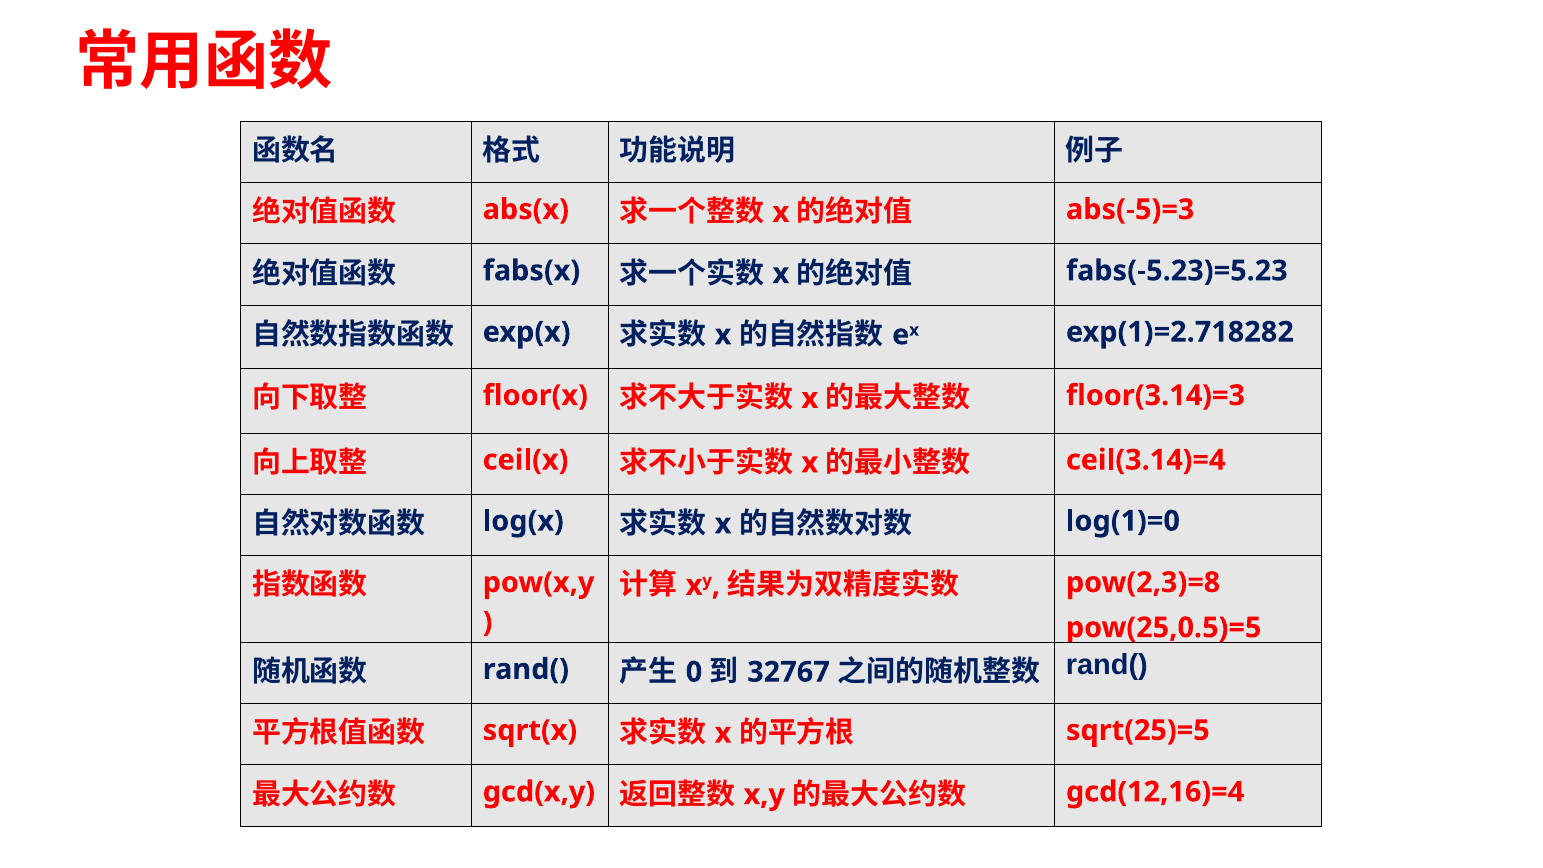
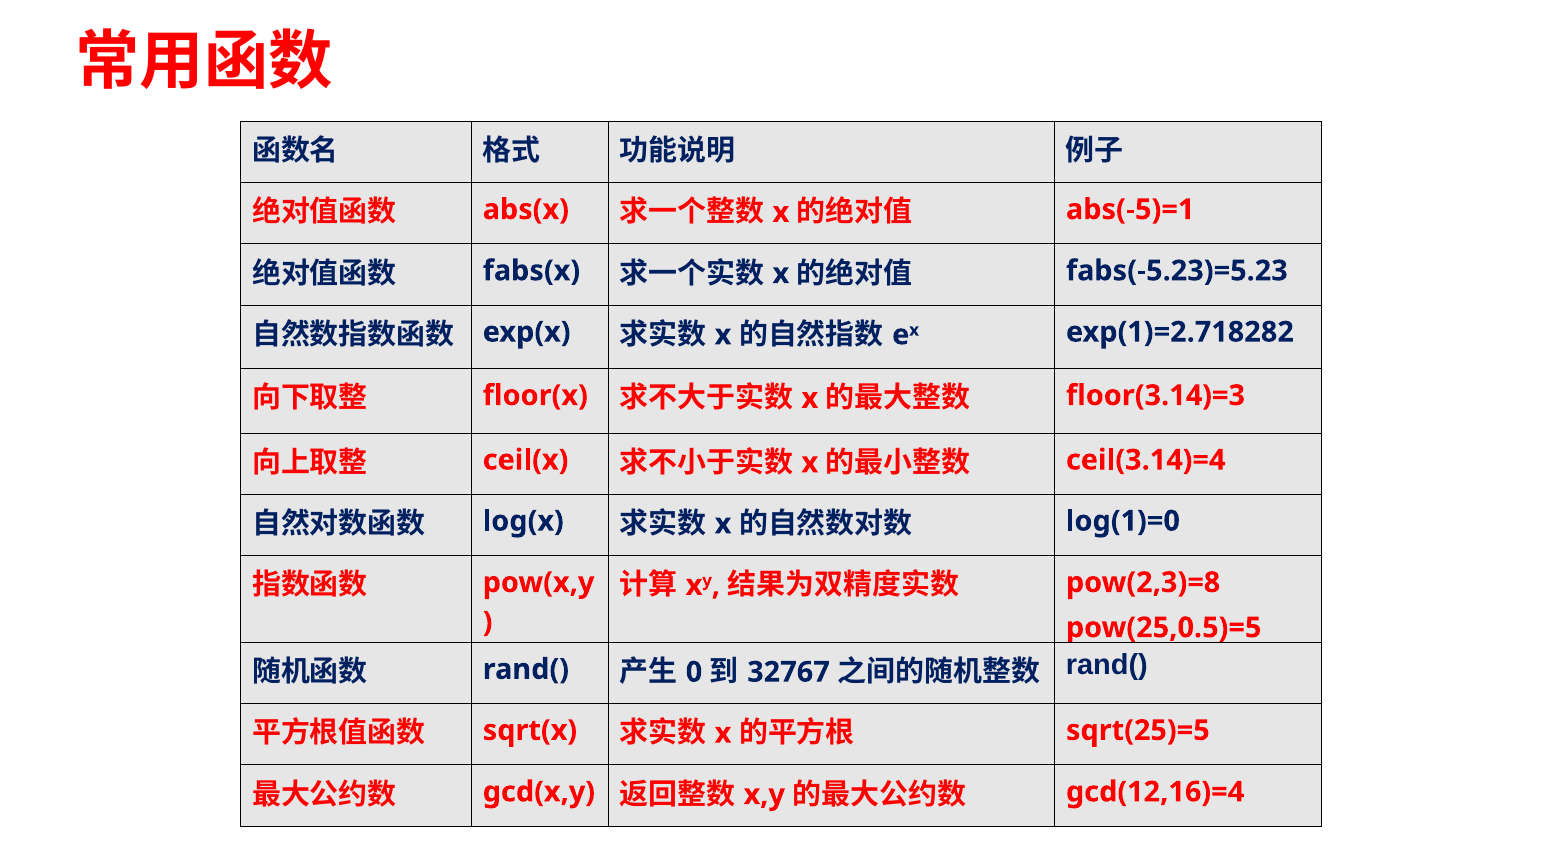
abs(-5)=3: abs(-5)=3 -> abs(-5)=1 (1130, 210)
